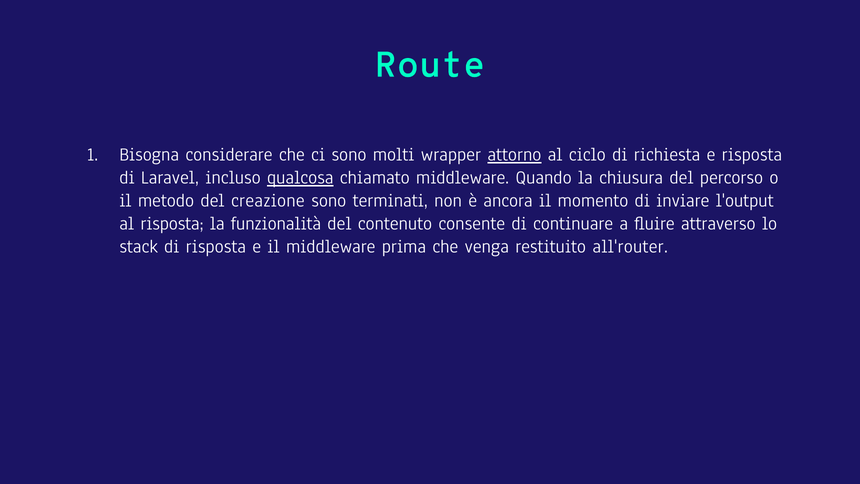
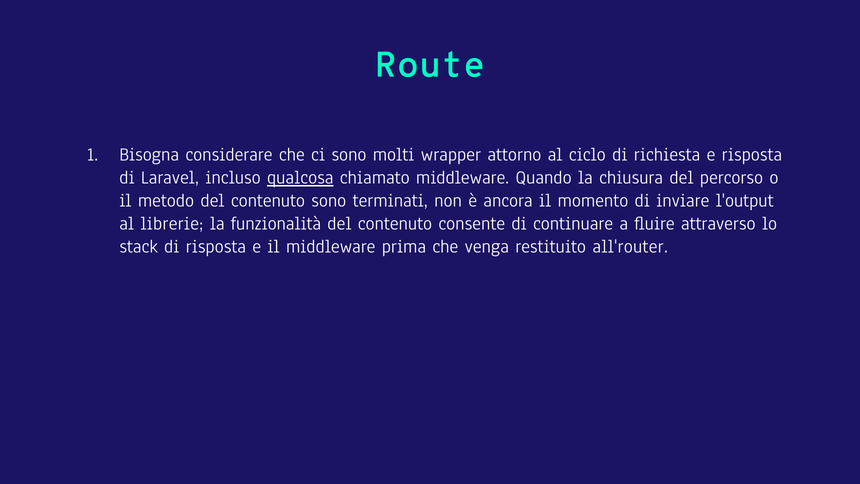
attorno underline: present -> none (514, 154)
metodo del creazione: creazione -> contenuto (268, 200)
al risposta: risposta -> librerie (172, 223)
